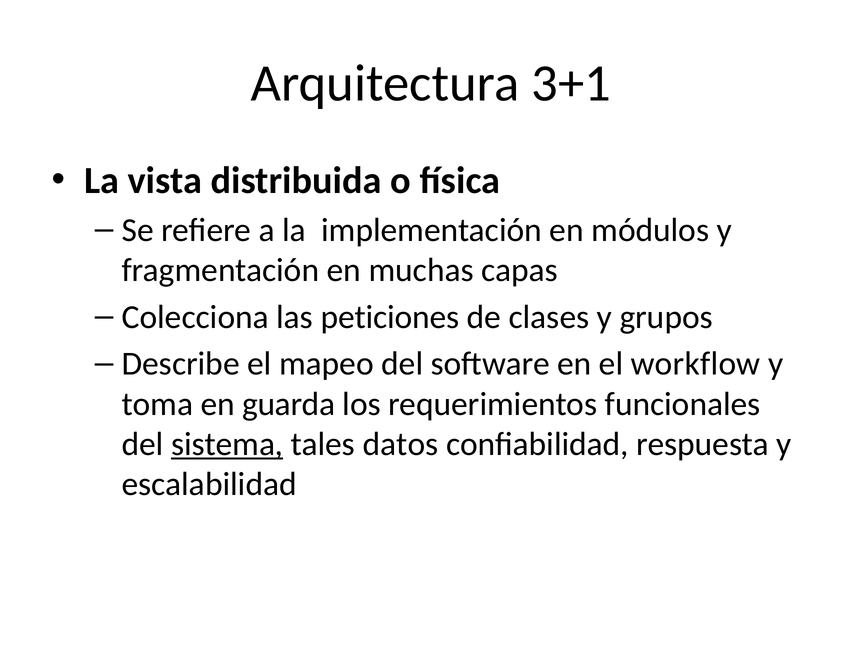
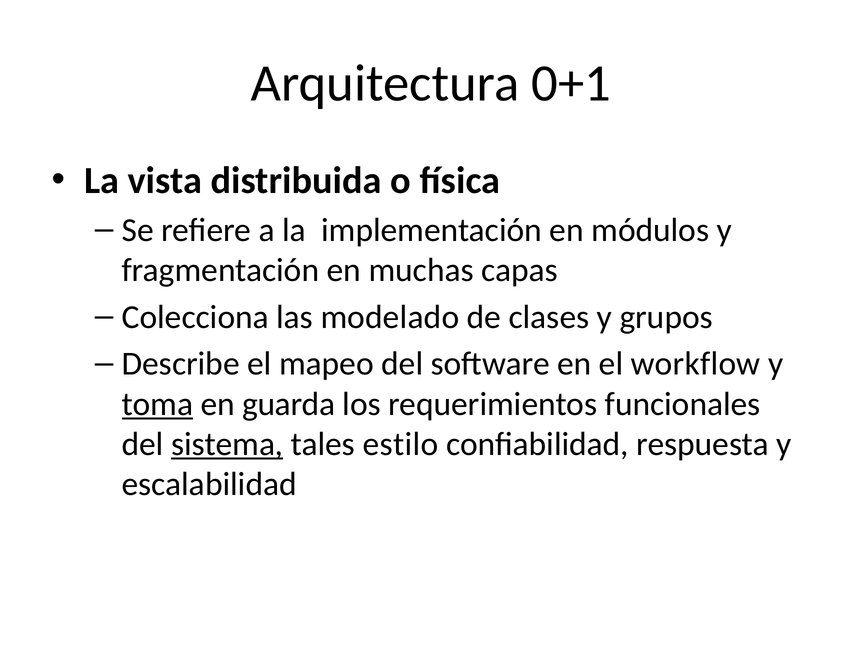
3+1: 3+1 -> 0+1 (571, 83)
peticiones: peticiones -> modelado (390, 317)
toma underline: none -> present (157, 404)
datos: datos -> estilo (400, 444)
